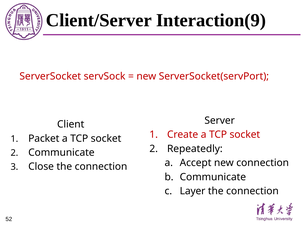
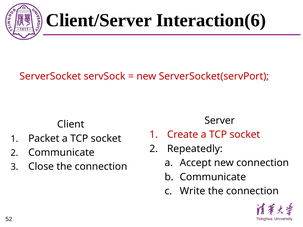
Interaction(9: Interaction(9 -> Interaction(6 (211, 20)
Layer: Layer -> Write (193, 191)
